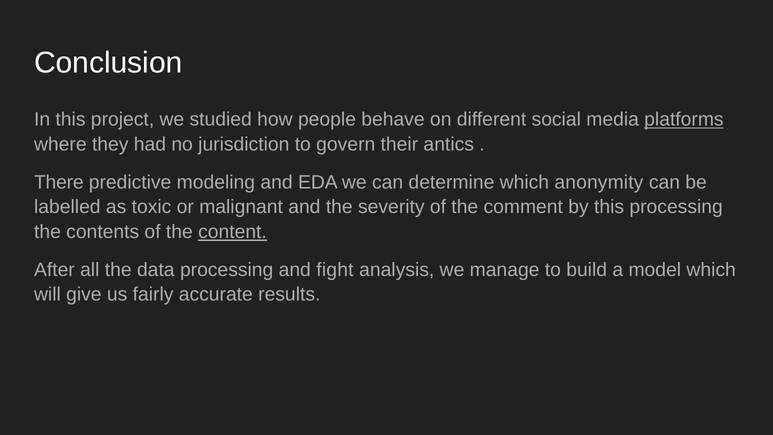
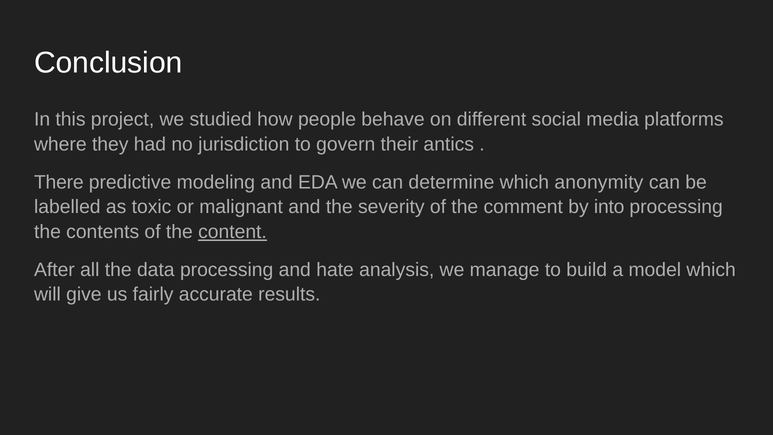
platforms underline: present -> none (684, 120)
by this: this -> into (609, 207)
fight: fight -> hate (335, 270)
